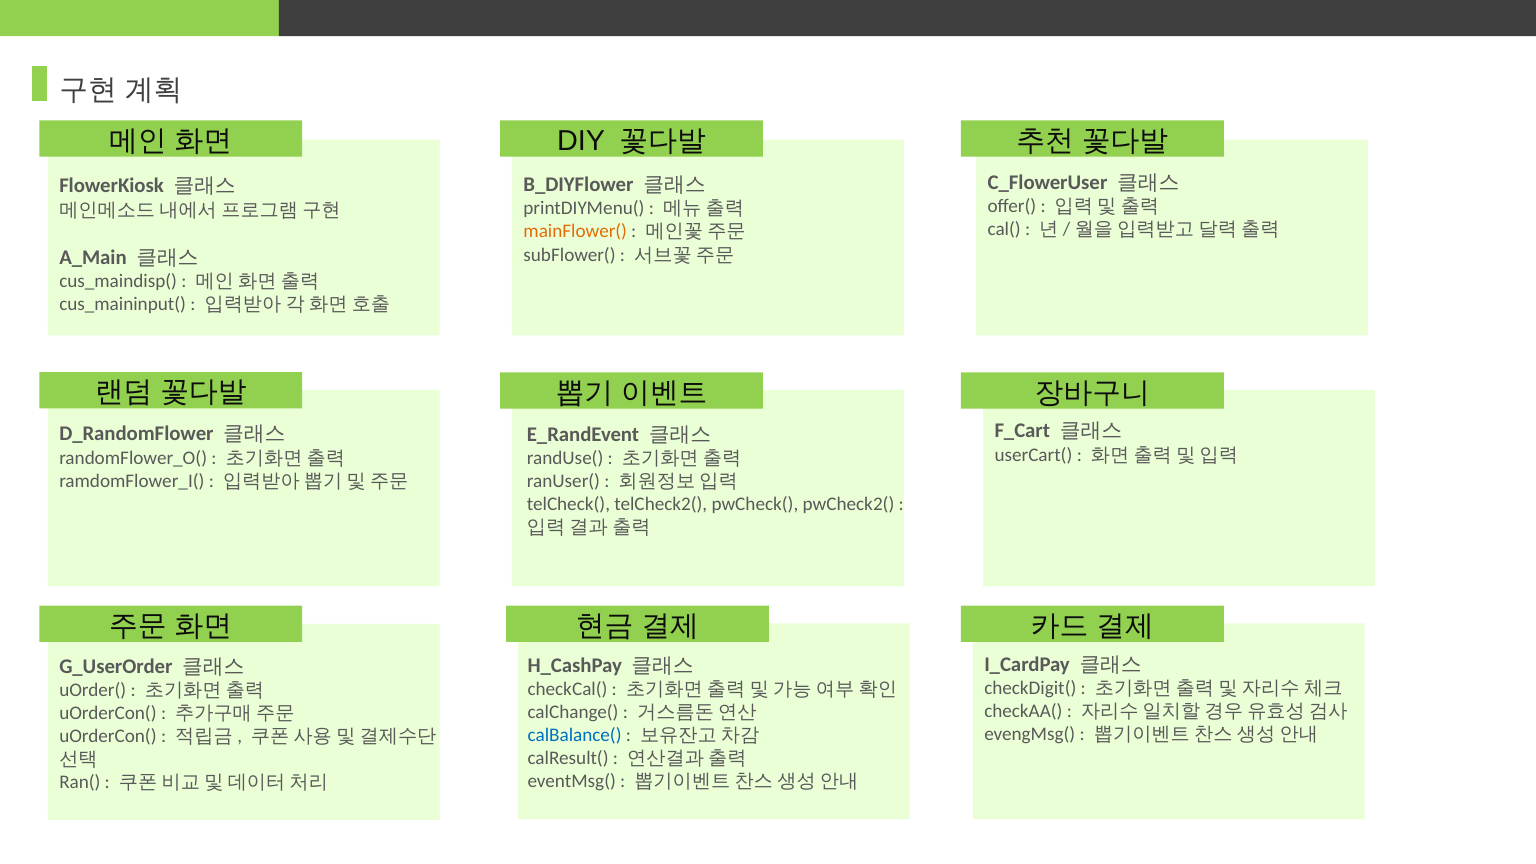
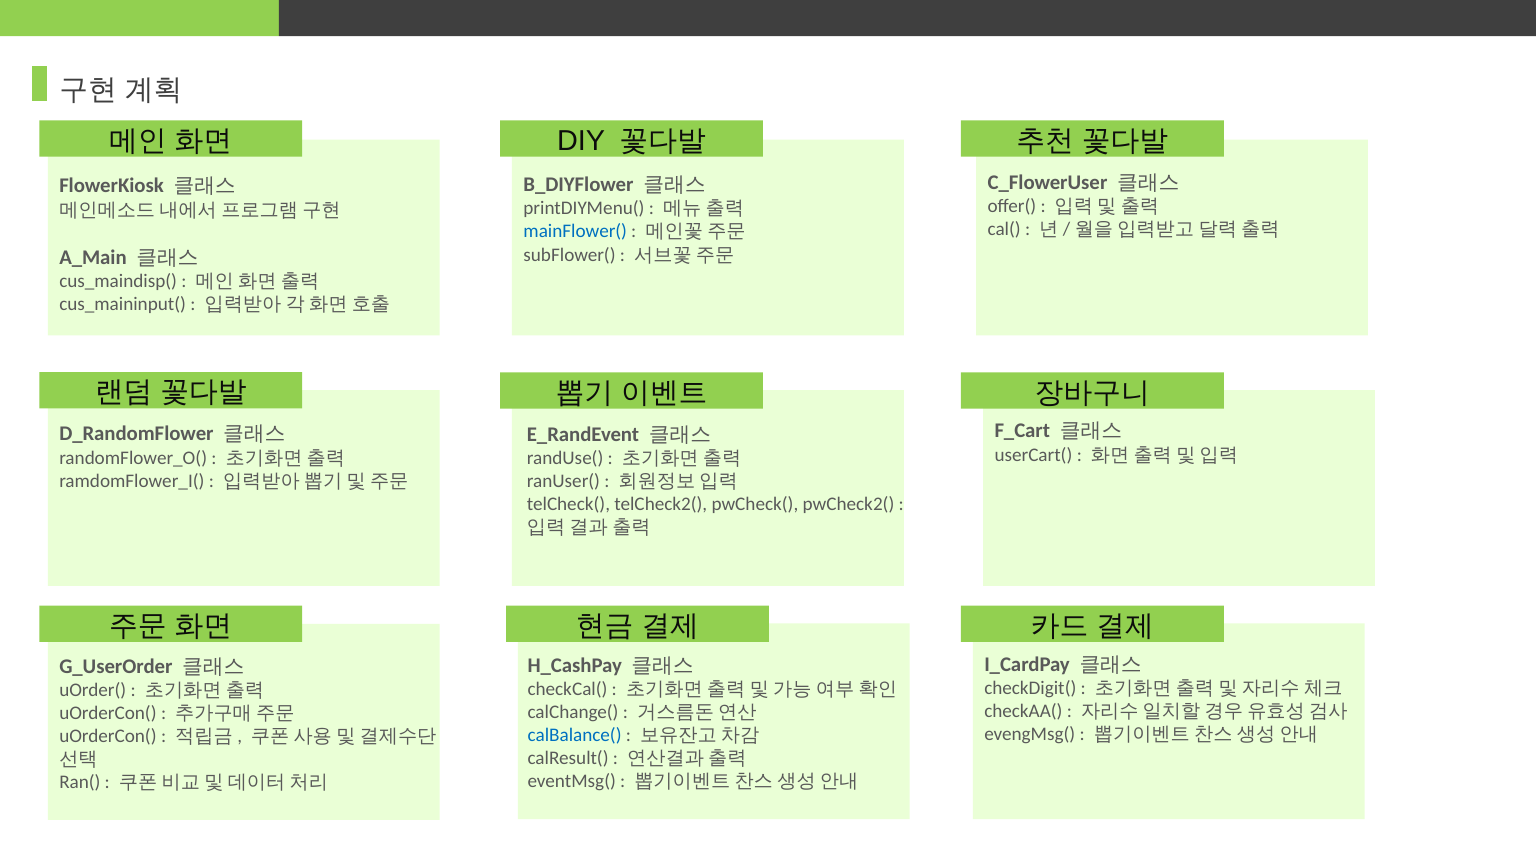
mainFlower( colour: orange -> blue (575, 232)
